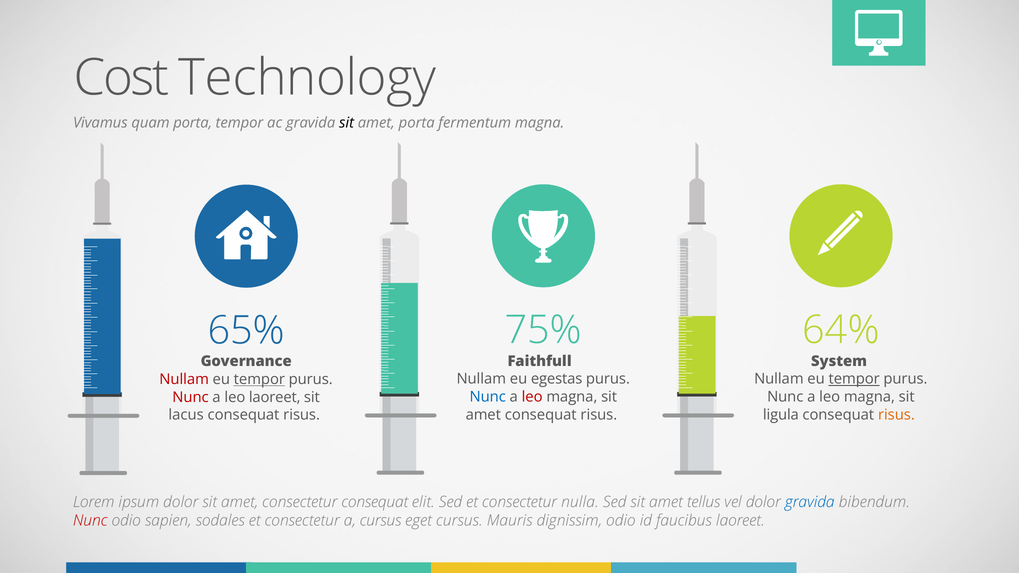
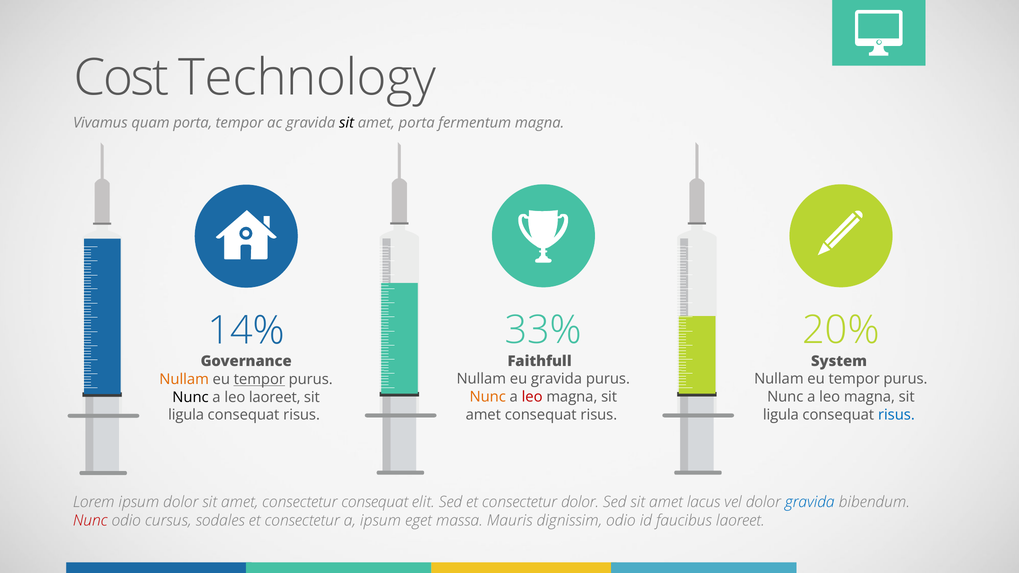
75%: 75% -> 33% (543, 330)
64%: 64% -> 20% (841, 330)
65%: 65% -> 14% (246, 331)
eu egestas: egestas -> gravida (557, 379)
tempor underline: present -> none (854, 379)
Nullam colour: red -> orange (184, 380)
Nunc colour: blue -> orange (488, 397)
Nunc colour: red -> black (191, 397)
risus colour: orange -> blue (896, 415)
lacus: lacus -> ligula (186, 415)
consectetur nulla: nulla -> dolor (580, 502)
tellus: tellus -> lacus (704, 502)
sapien: sapien -> cursus (168, 521)
a cursus: cursus -> ipsum (380, 521)
eget cursus: cursus -> massa (459, 521)
